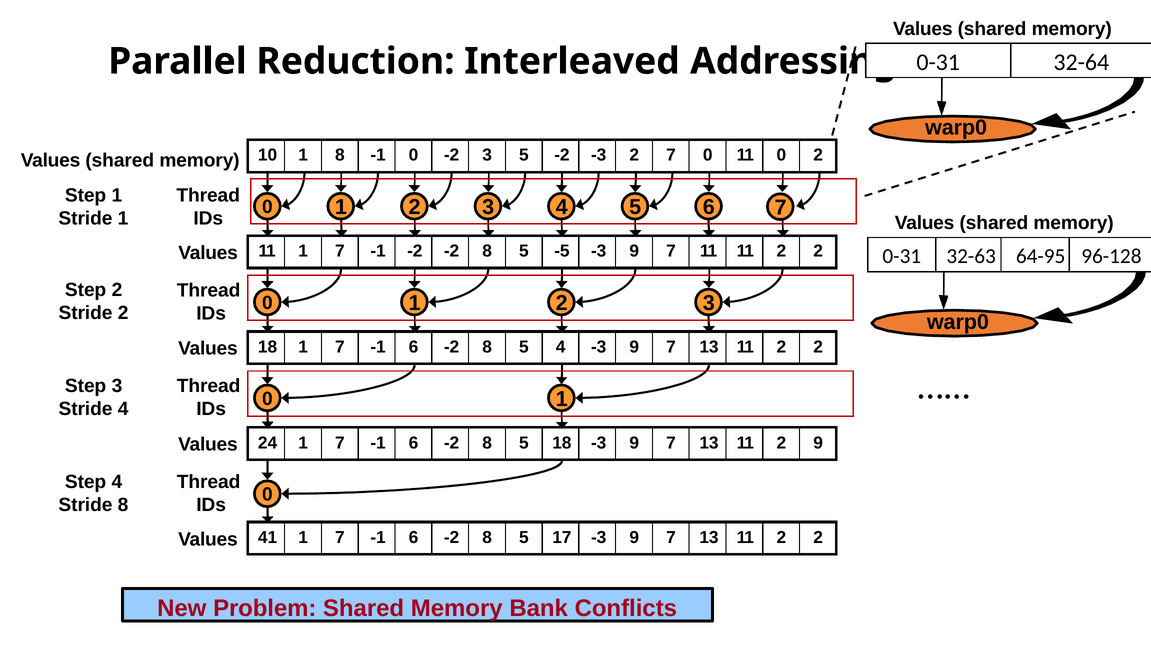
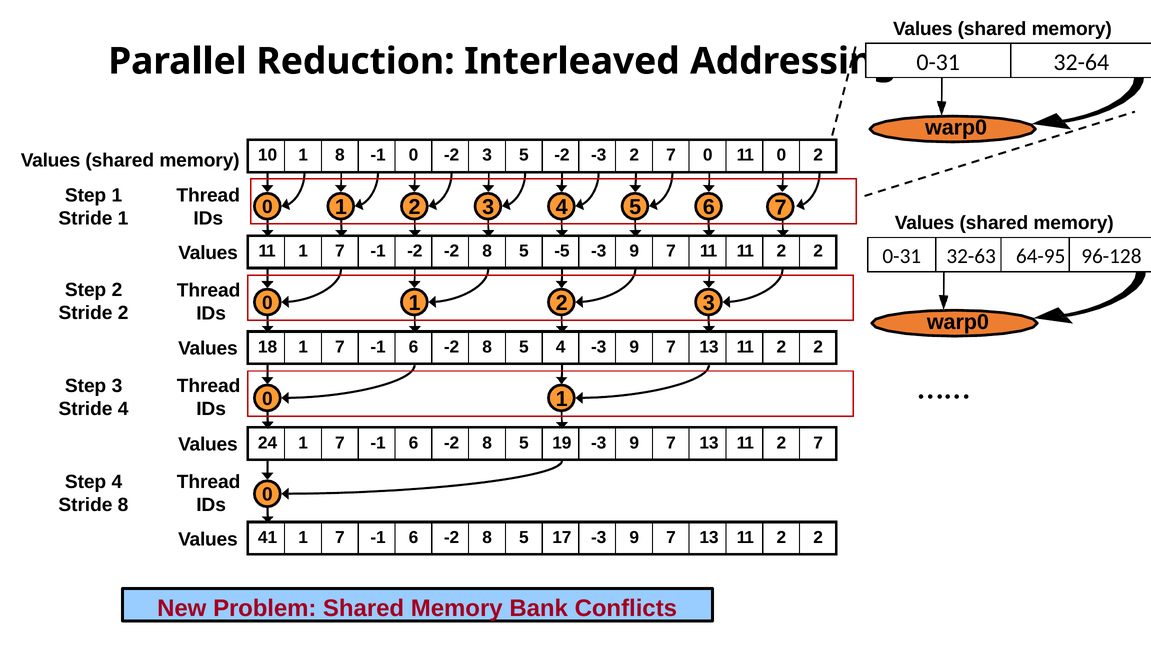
5 18: 18 -> 19 (562, 443)
11 2 9: 9 -> 7 (818, 443)
